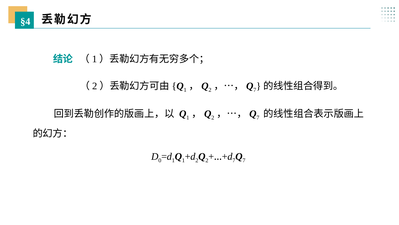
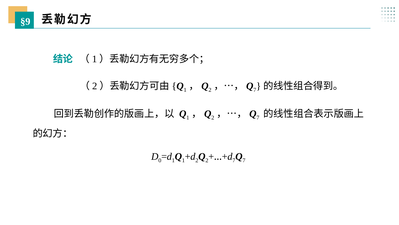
§4: §4 -> §9 (25, 21)
